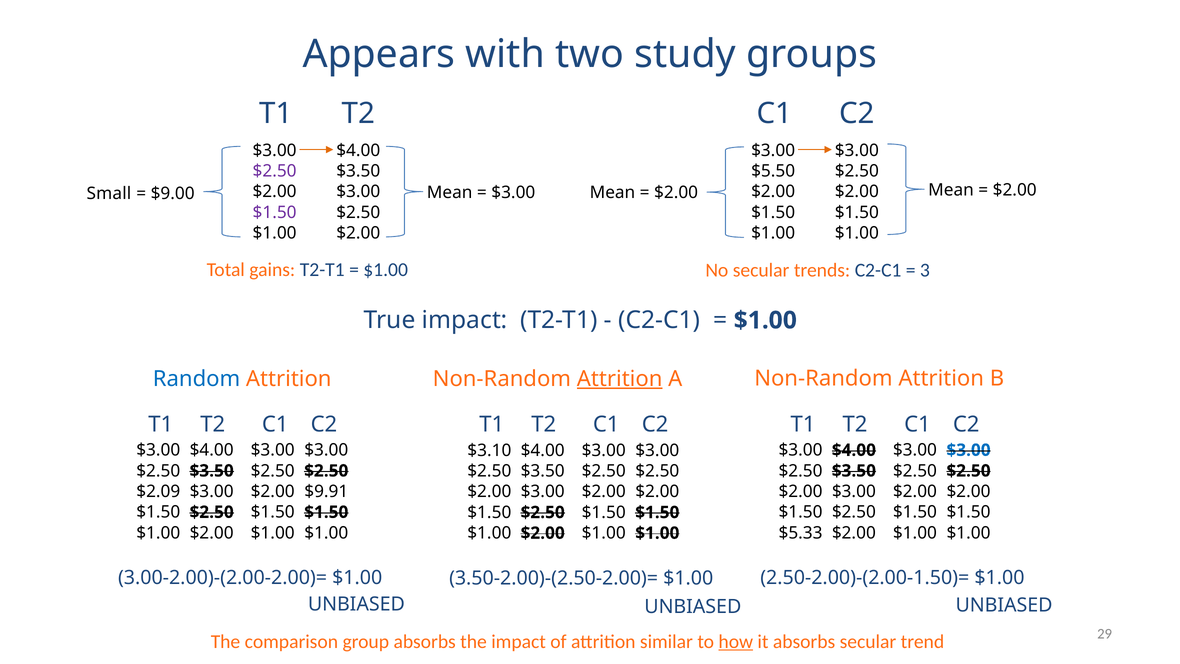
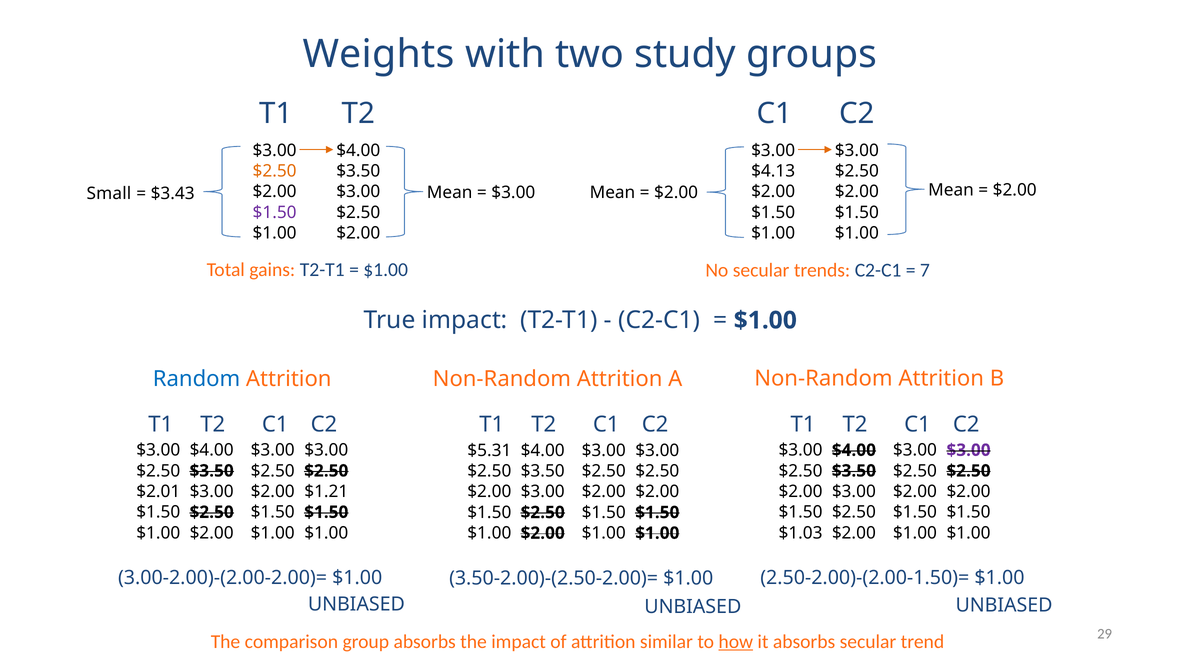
Appears: Appears -> Weights (379, 54)
$2.50 colour: purple -> orange (275, 171)
$5.50: $5.50 -> $4.13 (773, 171)
$9.00: $9.00 -> $3.43 (173, 194)
3: 3 -> 7 (925, 270)
Attrition underline: present -> none (620, 379)
$3.10: $3.10 -> $5.31 (489, 450)
$3.00 colour: blue -> purple (969, 450)
$2.09: $2.09 -> $2.01 (158, 491)
$9.91: $9.91 -> $1.21 (326, 491)
$5.33: $5.33 -> $1.03 (801, 533)
